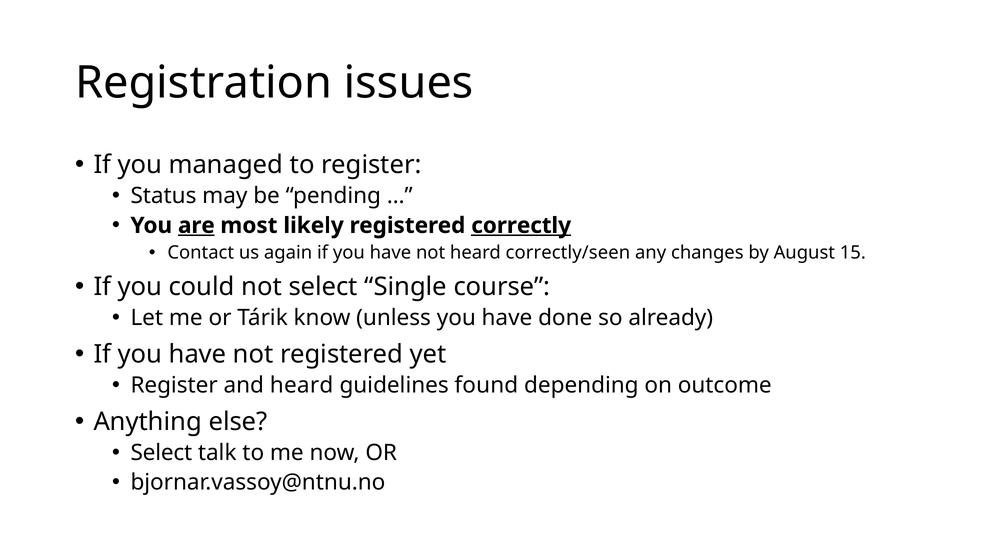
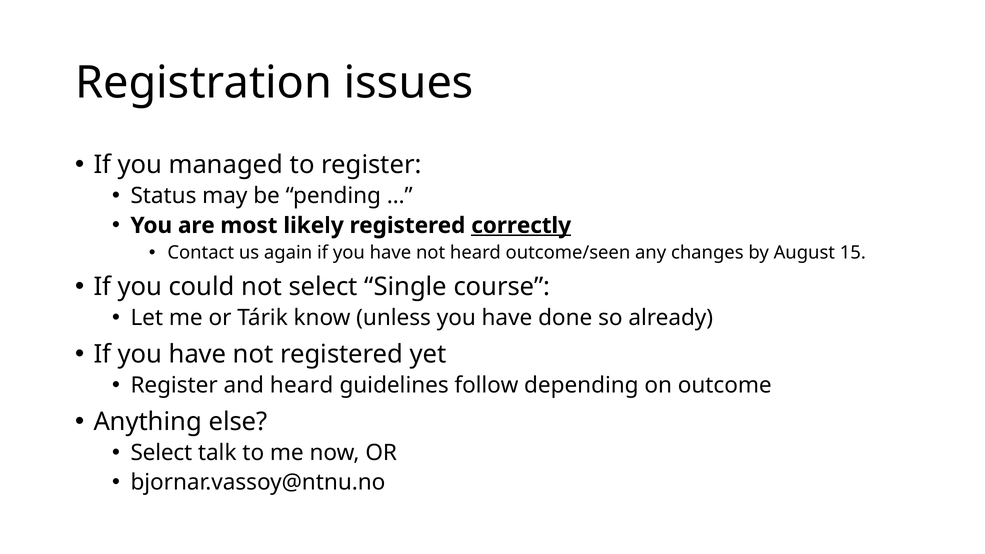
are underline: present -> none (196, 226)
correctly/seen: correctly/seen -> outcome/seen (568, 253)
found: found -> follow (486, 385)
